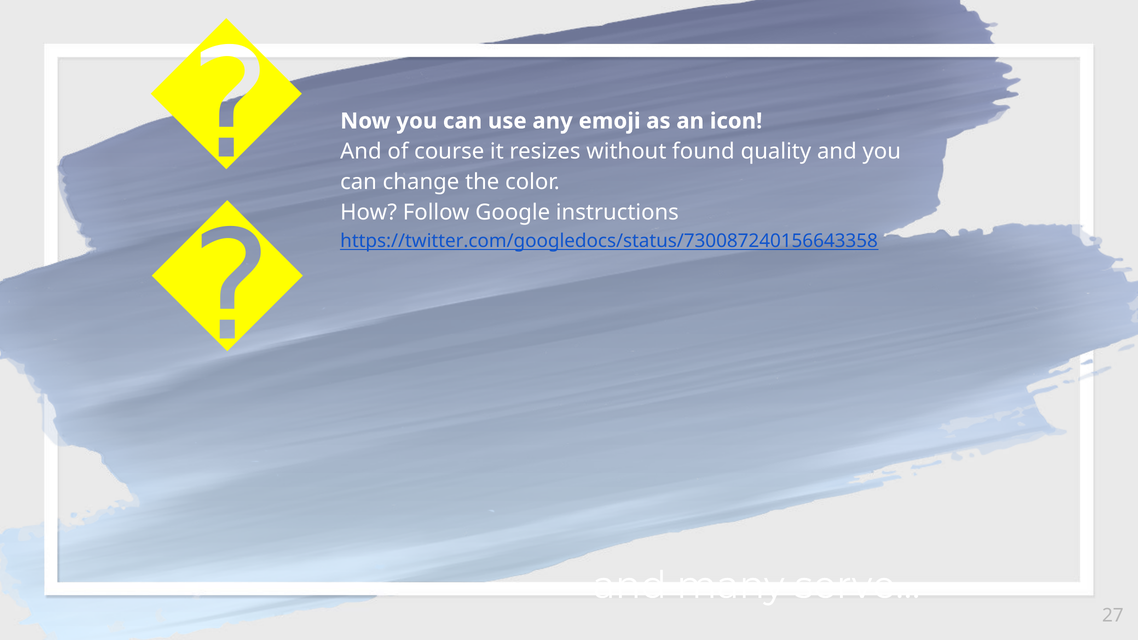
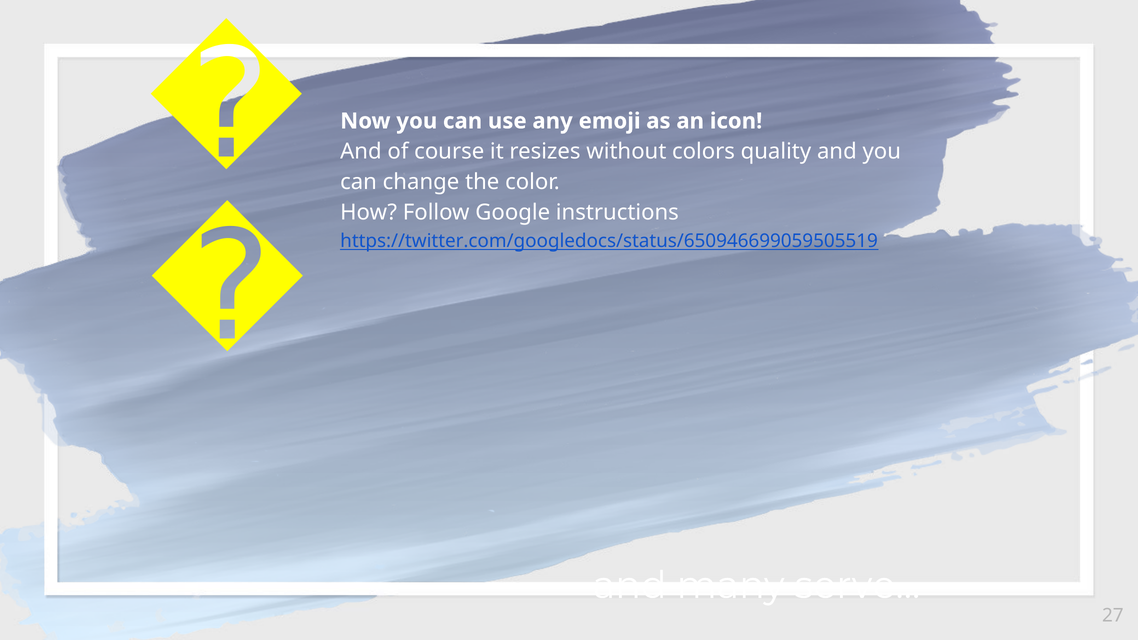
found: found -> colors (703, 152)
https://twitter.com/googledocs/status/730087240156643358: https://twitter.com/googledocs/status/730087240156643358 -> https://twitter.com/googledocs/status/650946699059505519 (609, 241)
